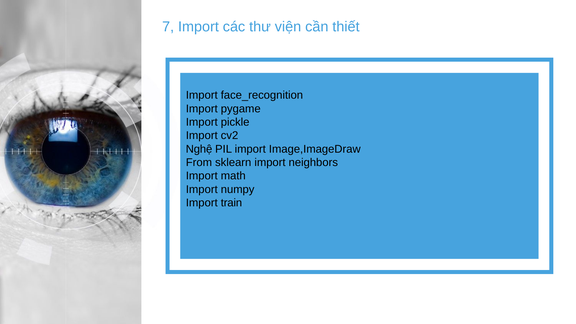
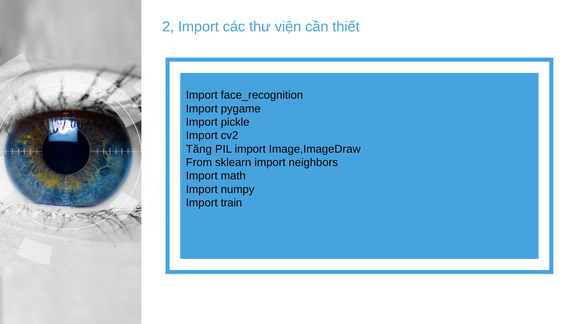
7: 7 -> 2 (168, 27)
Nghệ: Nghệ -> Tăng (199, 149)
